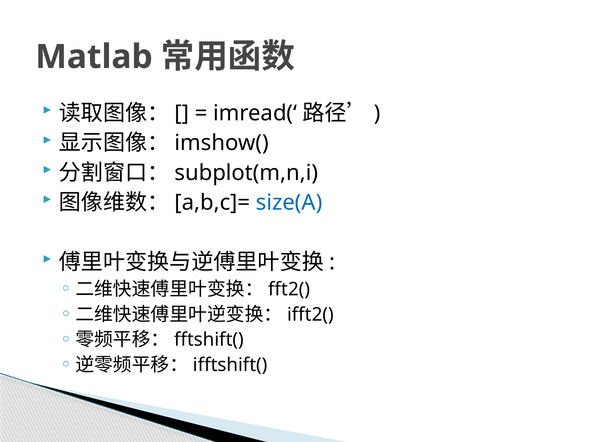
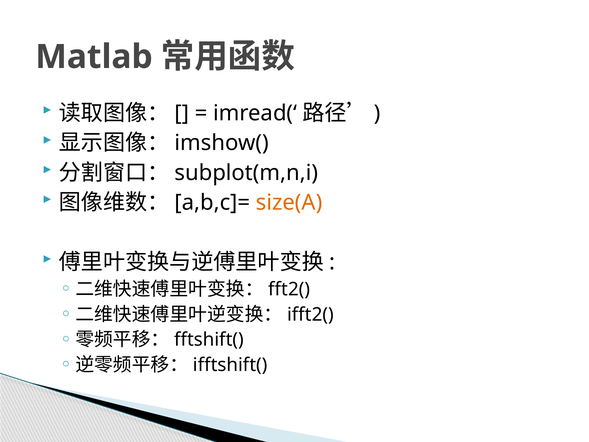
size(A colour: blue -> orange (289, 203)
